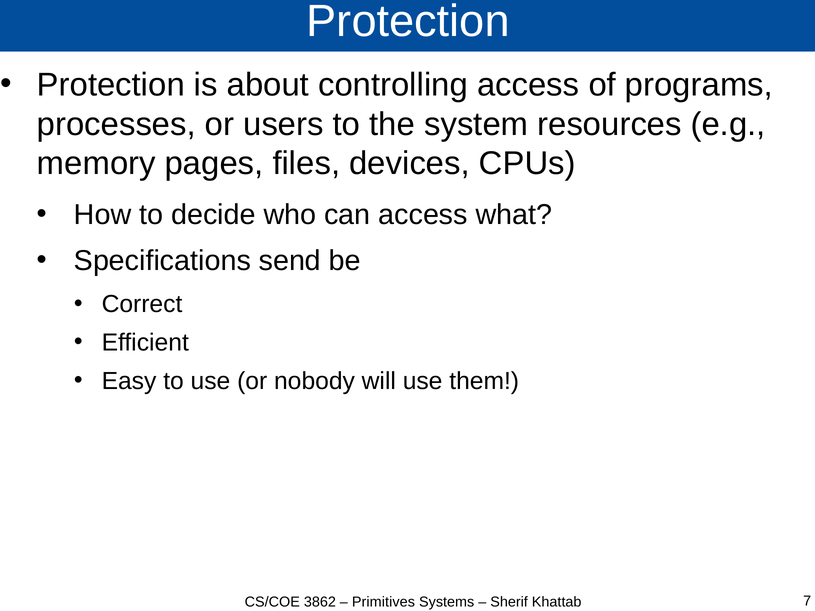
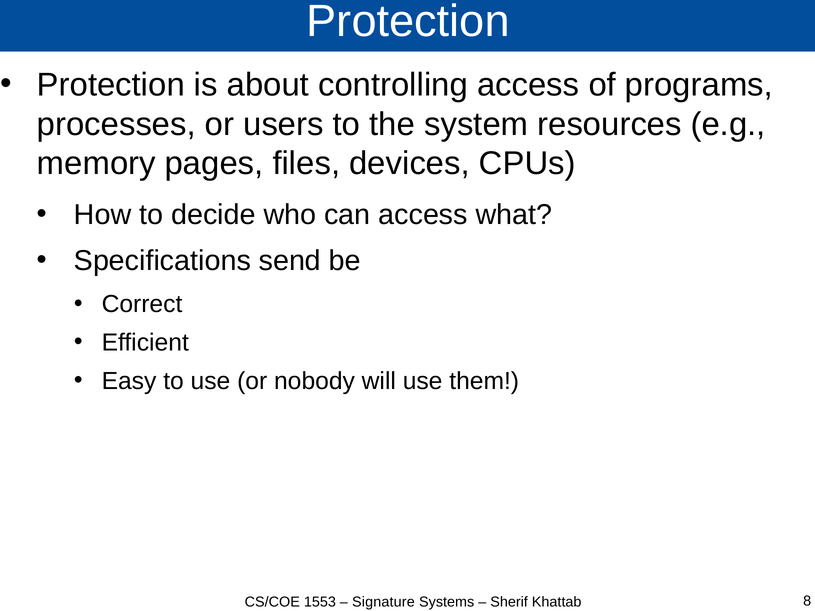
3862: 3862 -> 1553 (320, 602)
Primitives: Primitives -> Signature (383, 602)
7: 7 -> 8 (807, 601)
